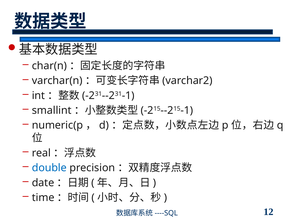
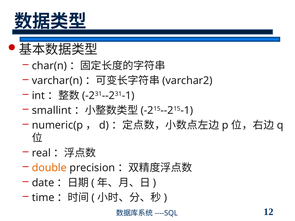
double colour: blue -> orange (49, 168)
